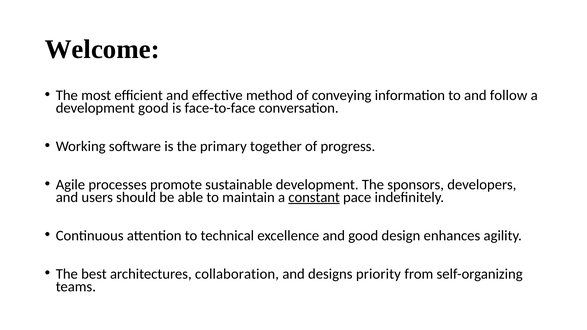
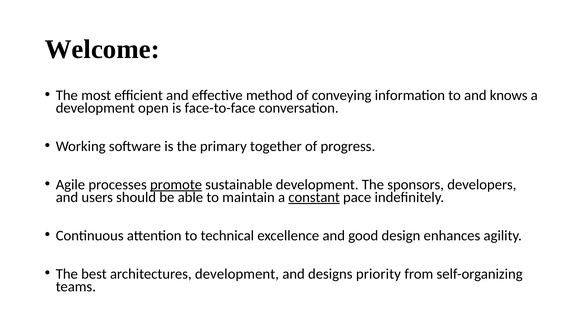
follow: follow -> knows (509, 95)
development good: good -> open (153, 108)
promote underline: none -> present (176, 185)
architectures collaboration: collaboration -> development (237, 274)
